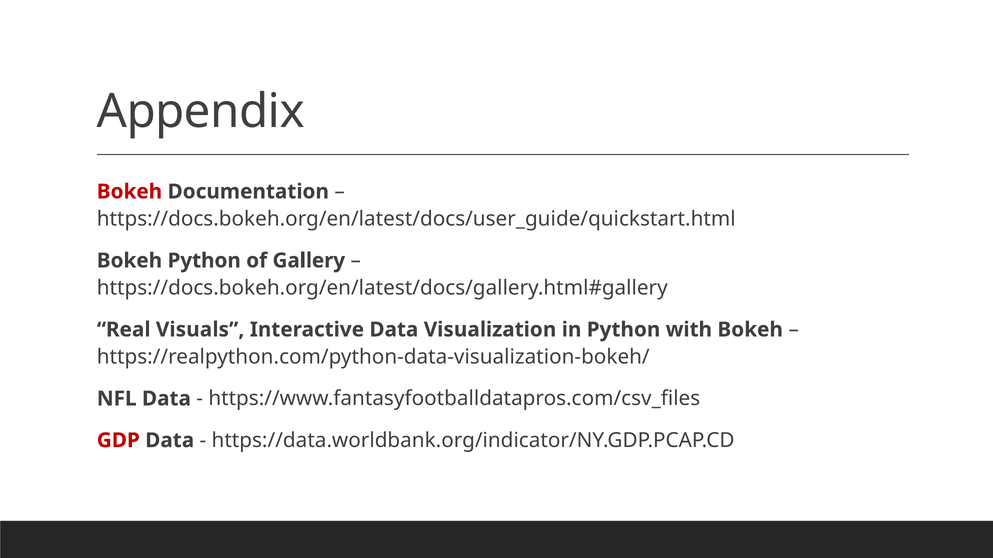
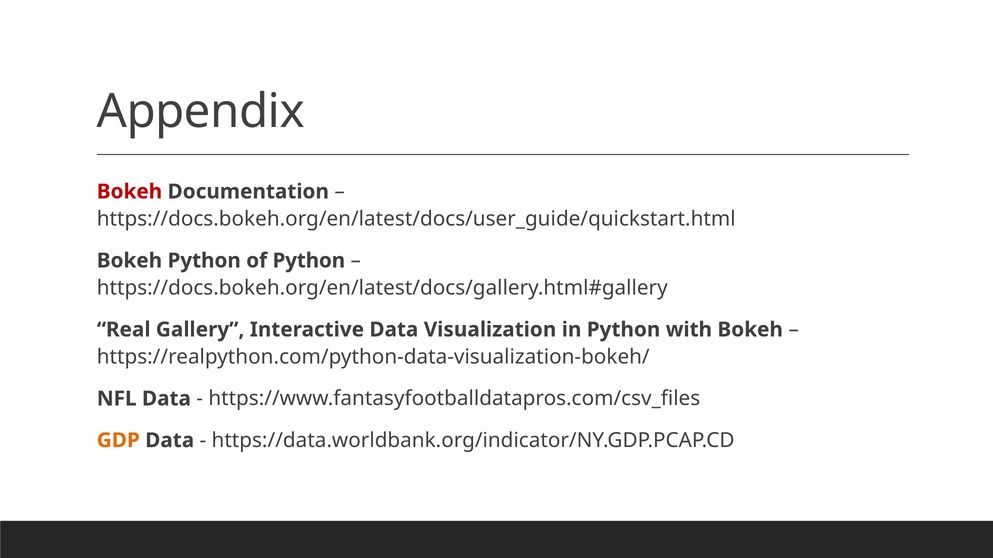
of Gallery: Gallery -> Python (309, 261)
Visuals: Visuals -> Gallery (200, 330)
GDP colour: red -> orange (118, 441)
